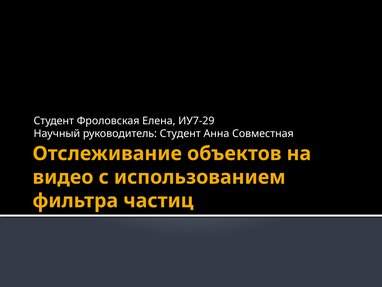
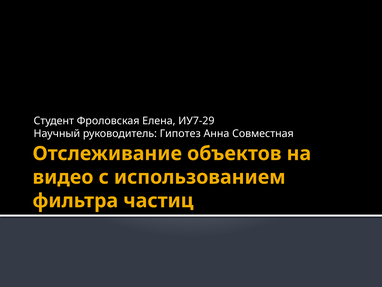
руководитель Студент: Студент -> Гипотез (180, 133)
